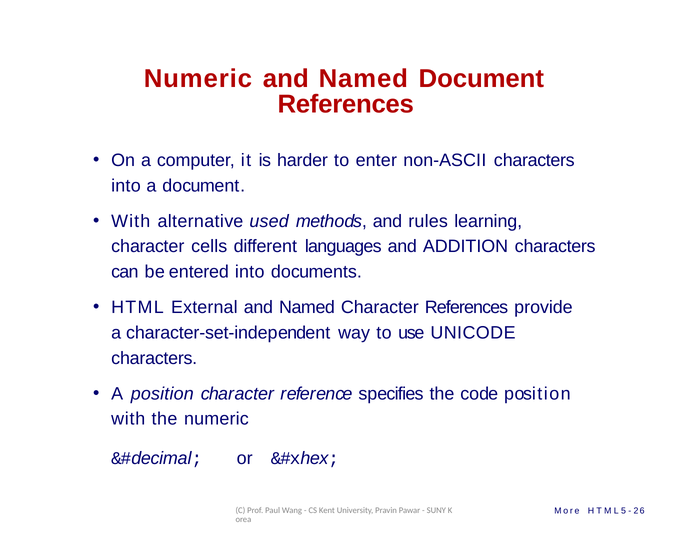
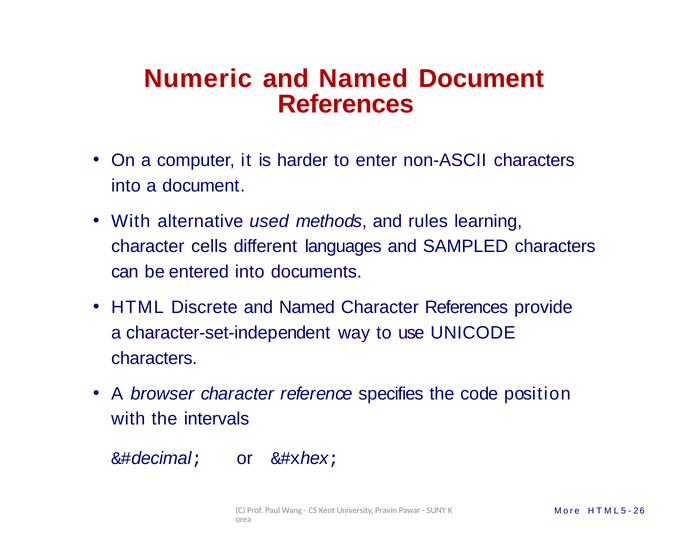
ADDITION: ADDITION -> SAMPLED (466, 246)
External: External -> Discrete (204, 307)
A position: position -> browser (162, 393)
the numeric: numeric -> intervals (217, 419)
